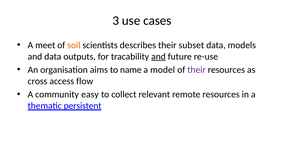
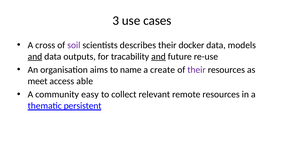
meet: meet -> cross (45, 45)
soil colour: orange -> purple (74, 45)
subset: subset -> docker (191, 45)
and underline: none -> present (35, 56)
model: model -> create (163, 70)
cross: cross -> meet (38, 81)
flow: flow -> able (85, 81)
